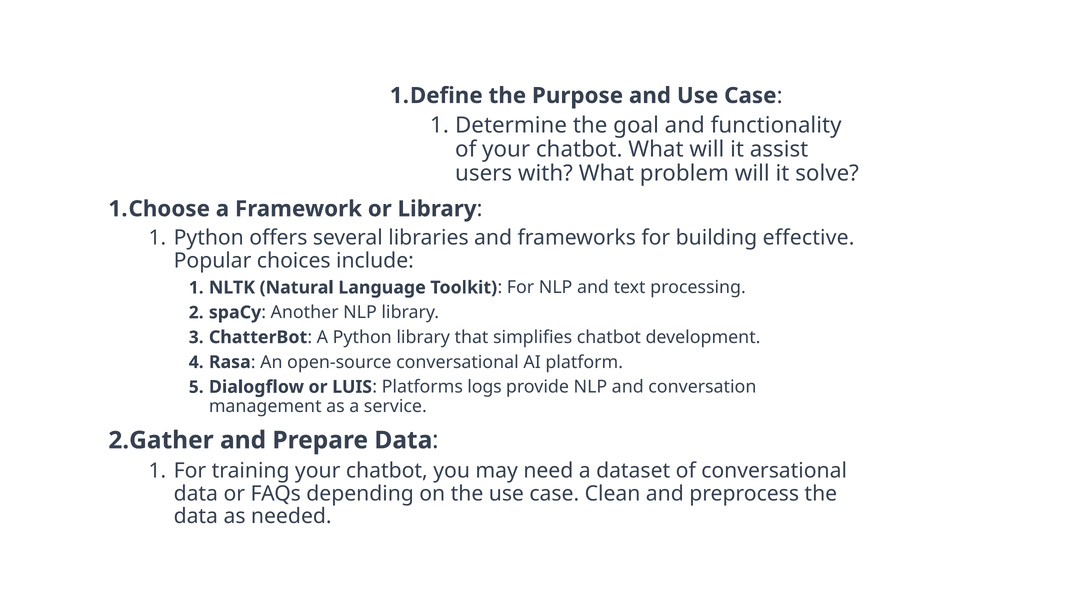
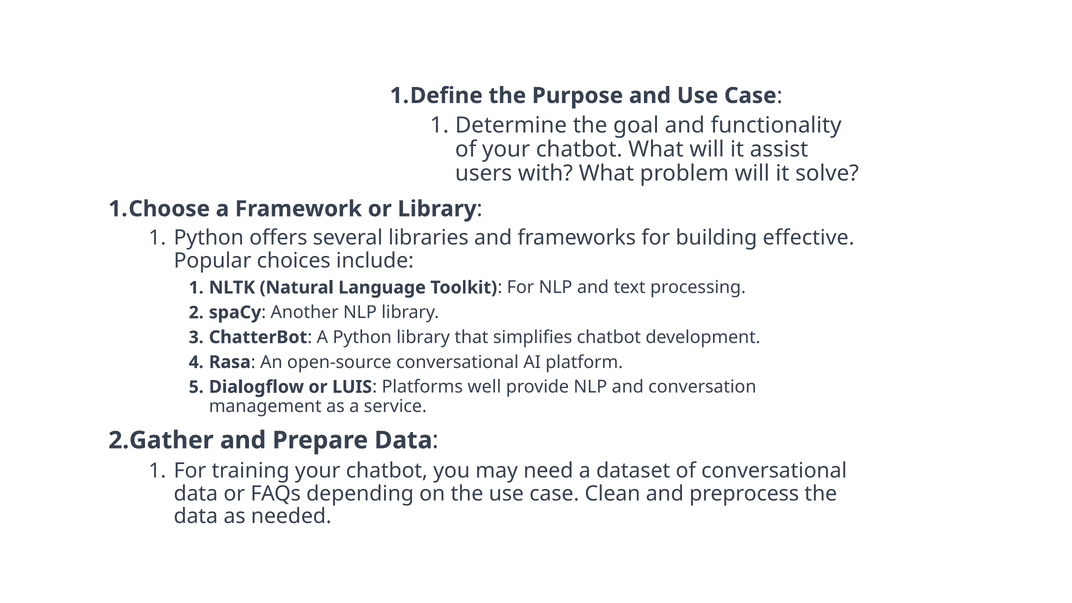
logs: logs -> well (484, 387)
